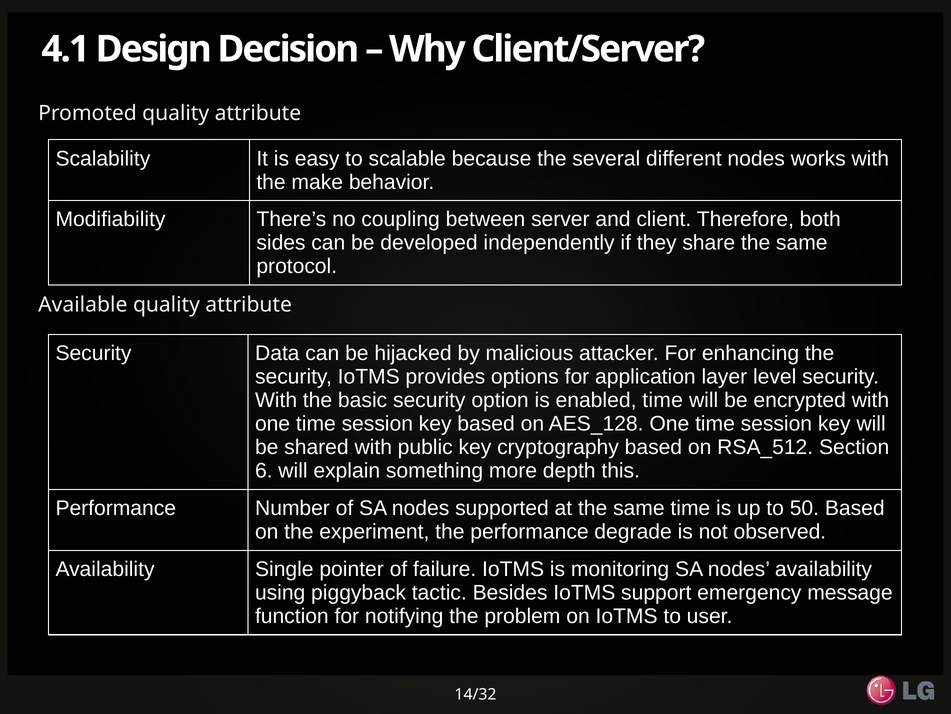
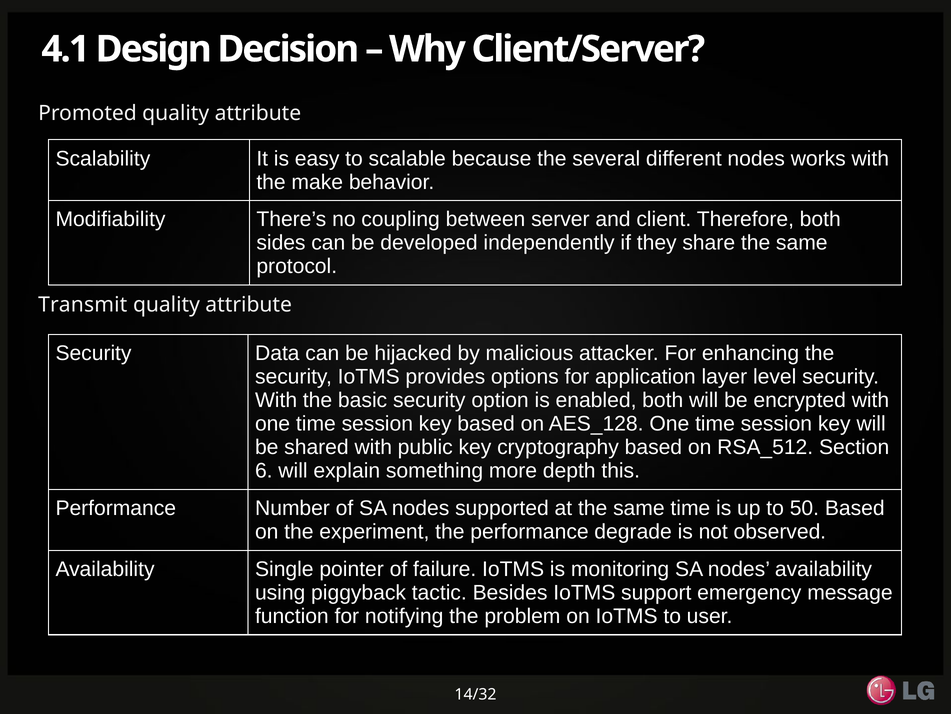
Available: Available -> Transmit (83, 304)
enabled time: time -> both (663, 400)
